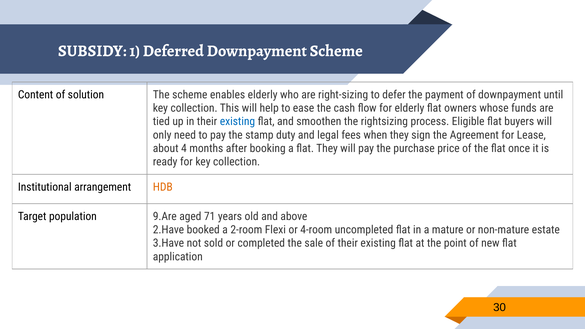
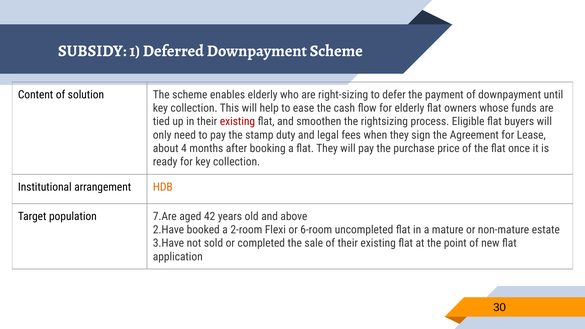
existing colour: blue -> red (237, 122)
9.Are: 9.Are -> 7.Are (165, 216)
71: 71 -> 42 (210, 216)
4-room: 4-room -> 6-room (316, 230)
